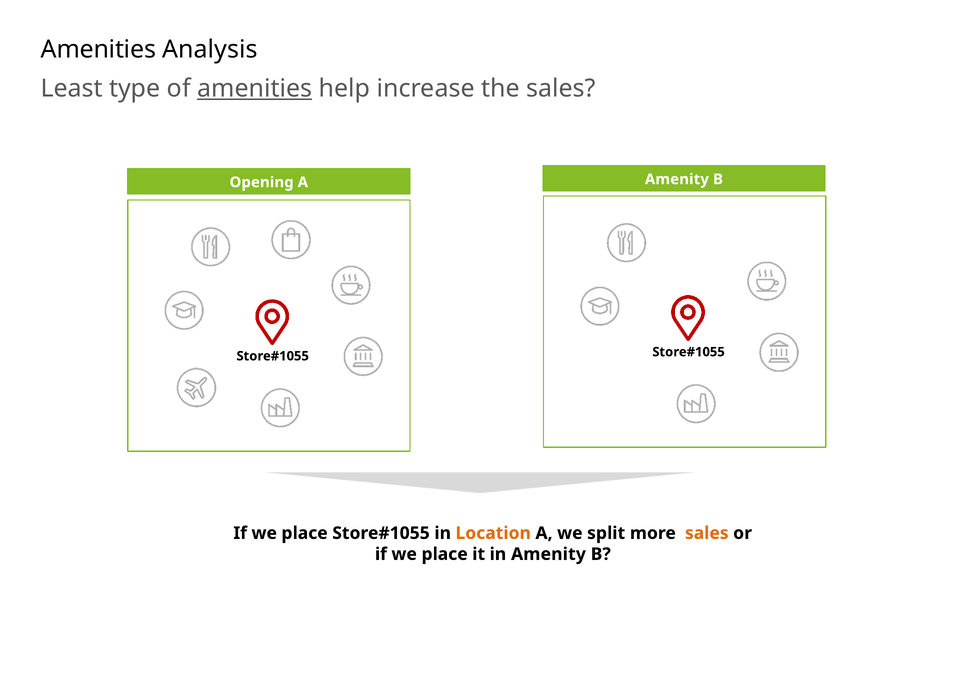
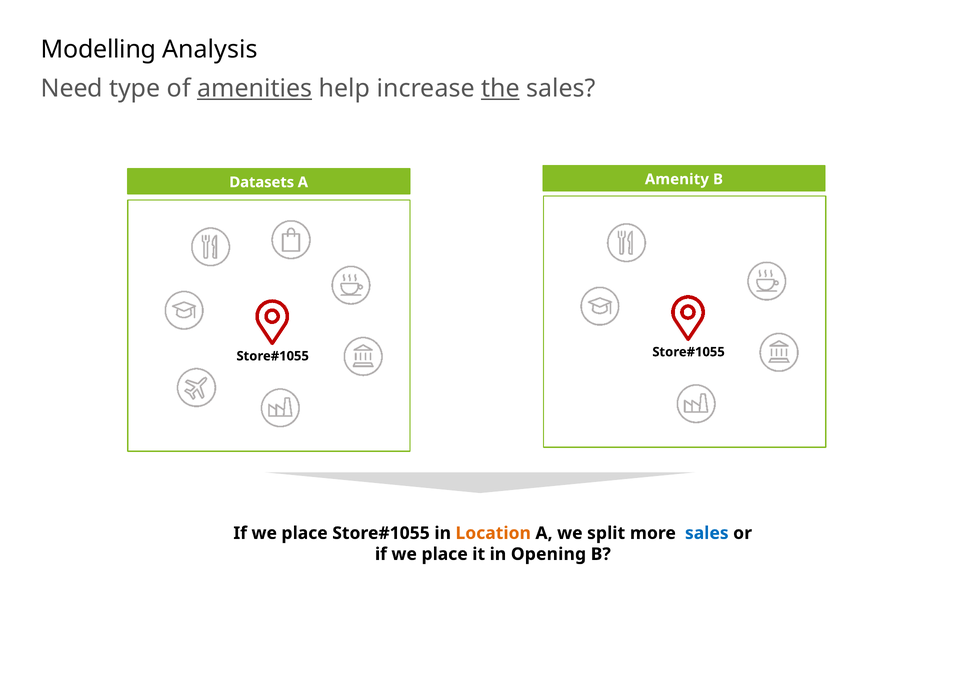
Amenities: Amenities -> Modelling (98, 50)
Least: Least -> Need (72, 88)
the underline: none -> present (500, 88)
Opening: Opening -> Datasets (262, 182)
sales colour: orange -> blue (707, 533)
in Amenity: Amenity -> Opening (548, 554)
